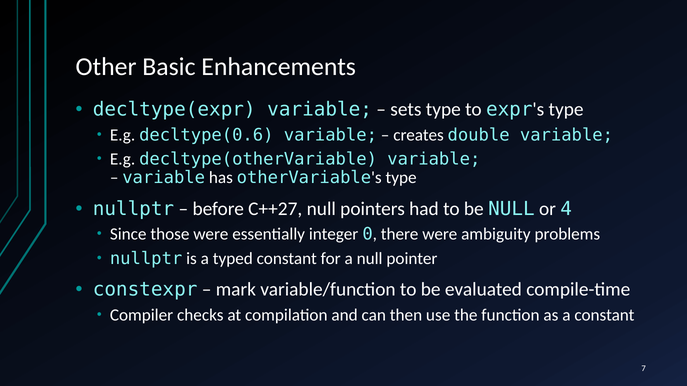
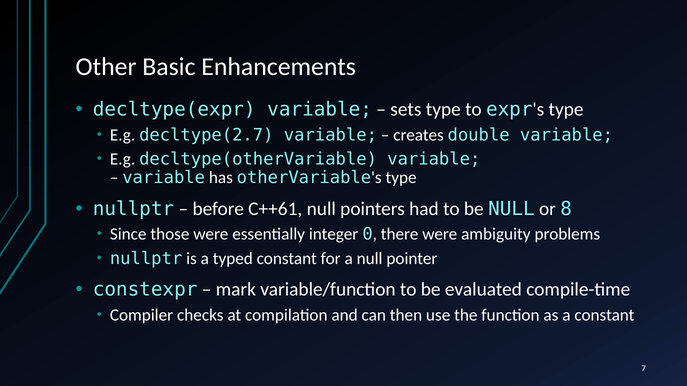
decltype(0.6: decltype(0.6 -> decltype(2.7 (206, 135)
C++27: C++27 -> C++61 (275, 209)
4: 4 -> 8 (566, 209)
